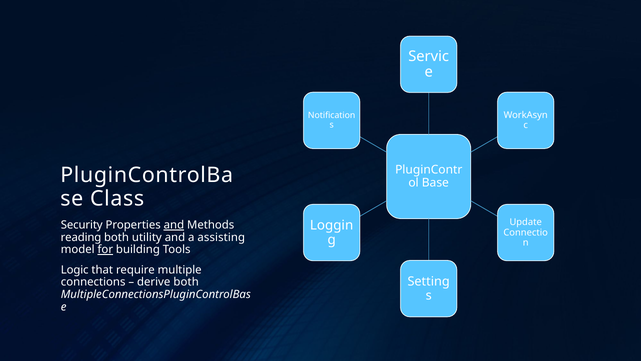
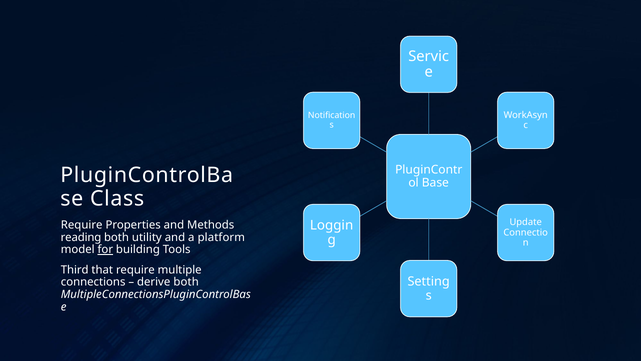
Security: Security -> Require (82, 225)
and underline: present -> none (174, 225)
assisting: assisting -> platform (221, 237)
Logic: Logic -> Third (75, 270)
